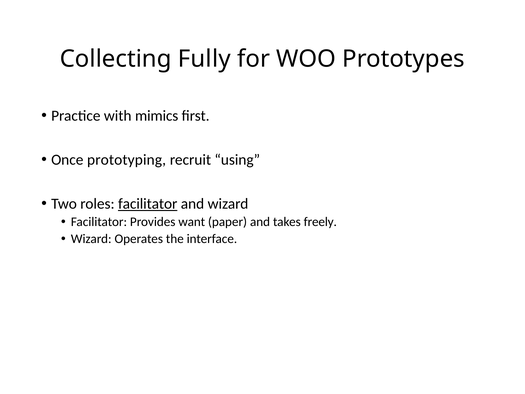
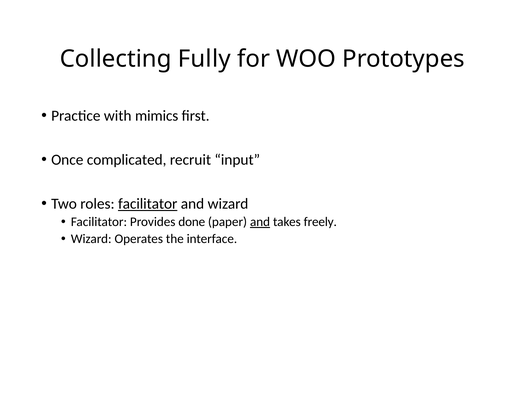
prototyping: prototyping -> complicated (127, 160)
using: using -> input (237, 160)
want: want -> done (192, 222)
and underline: none -> present (260, 222)
